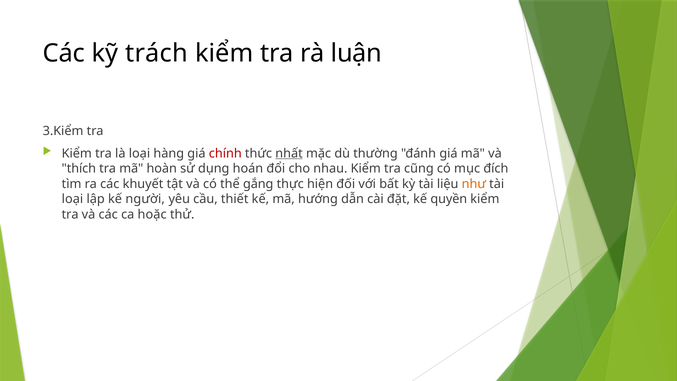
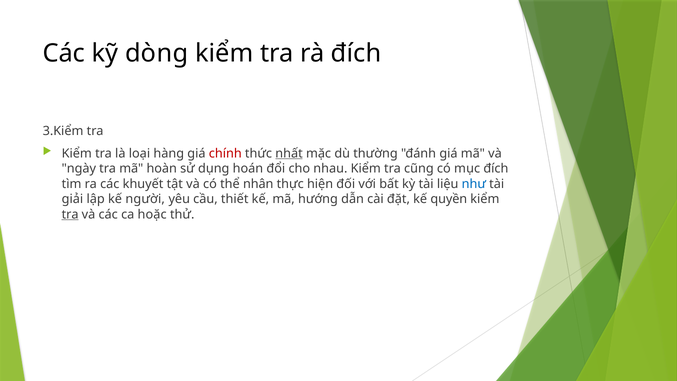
trách: trách -> dòng (157, 53)
rà luận: luận -> đích (356, 53)
thích: thích -> ngày (79, 169)
gắng: gắng -> nhân (258, 184)
như colour: orange -> blue (474, 184)
loại: loại -> giải (72, 199)
tra underline: none -> present (70, 214)
